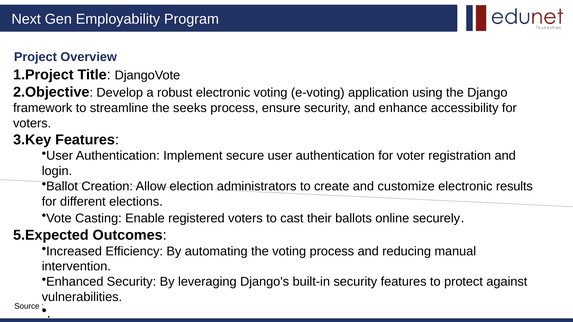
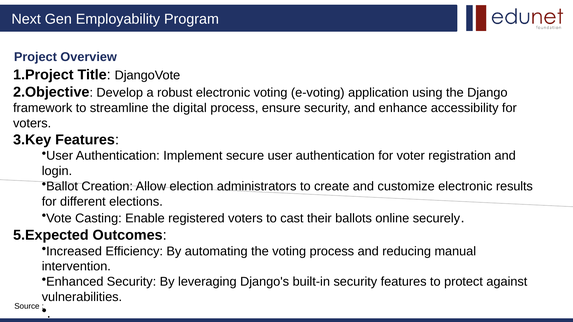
seeks: seeks -> digital (190, 108)
